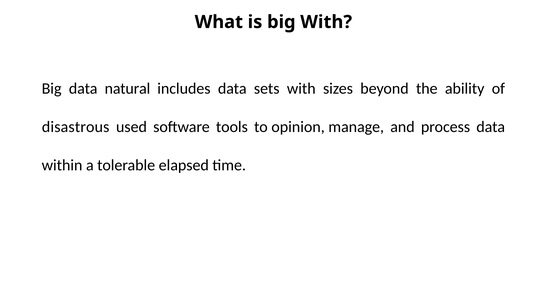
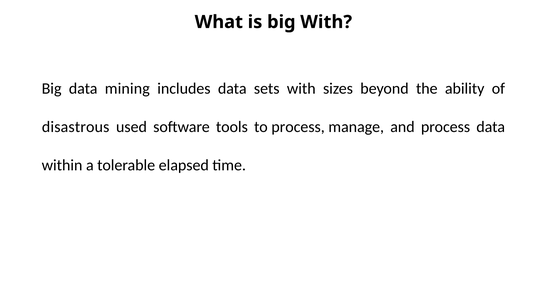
natural: natural -> mining (127, 89)
to opinion: opinion -> process (298, 127)
